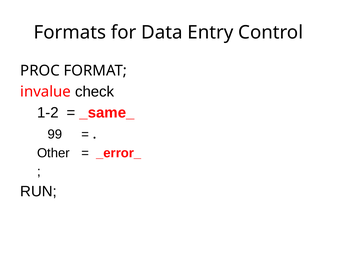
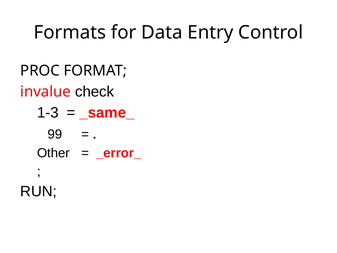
1-2: 1-2 -> 1-3 (48, 113)
